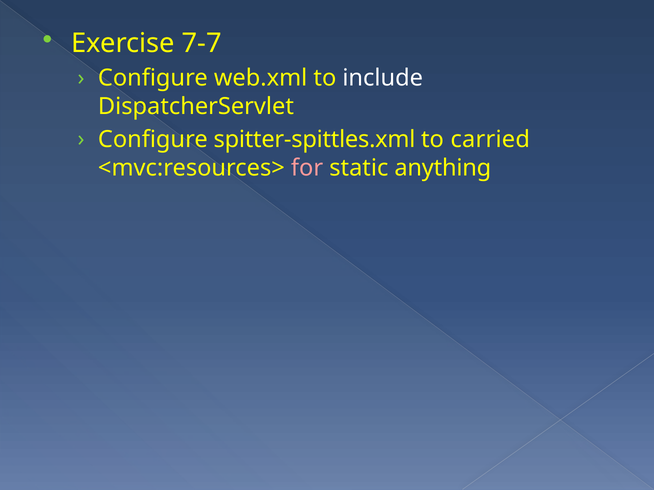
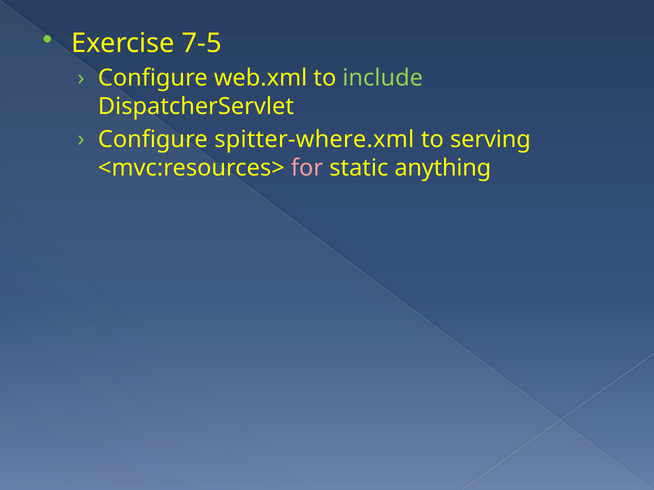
7-7: 7-7 -> 7-5 (202, 43)
include colour: white -> light green (383, 78)
spitter-spittles.xml: spitter-spittles.xml -> spitter-where.xml (314, 140)
carried: carried -> serving (490, 140)
